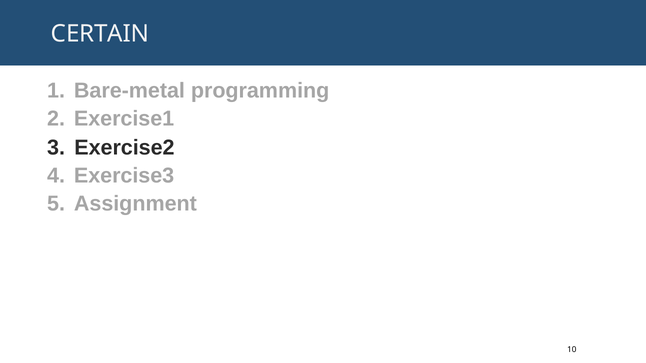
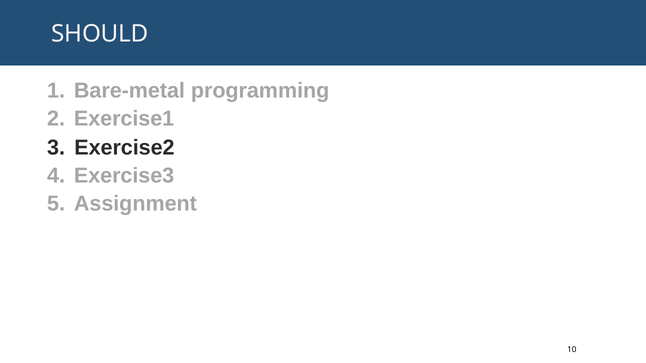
CERTAIN: CERTAIN -> SHOULD (100, 34)
